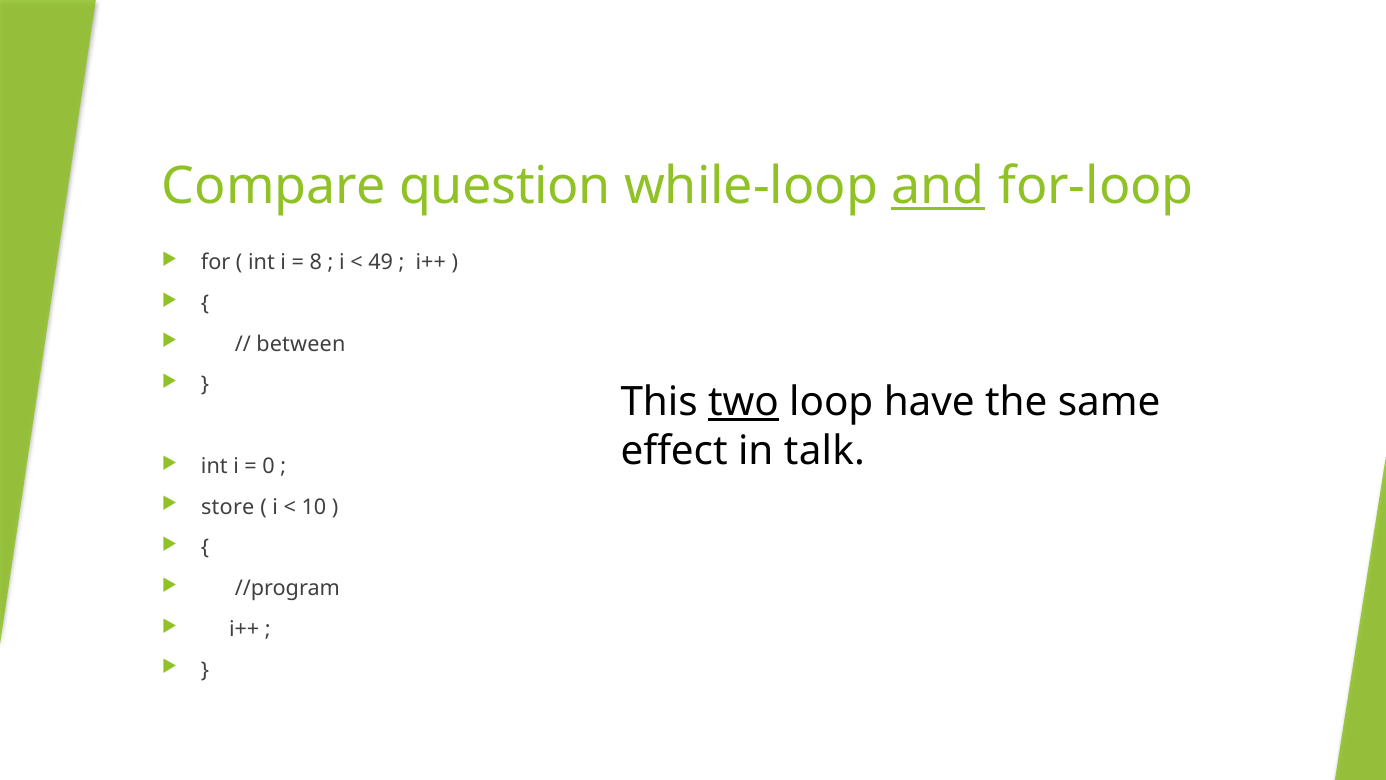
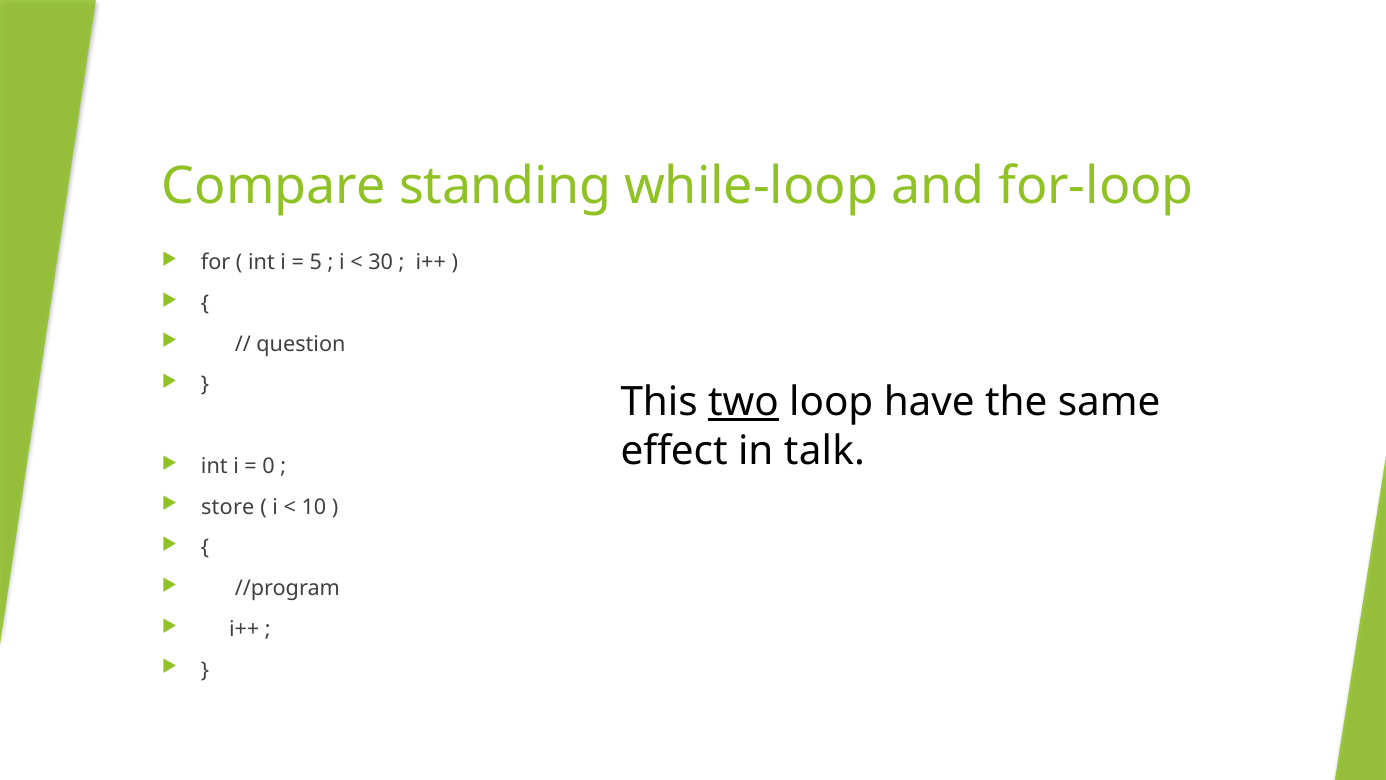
question: question -> standing (505, 186)
and underline: present -> none (938, 186)
8: 8 -> 5 (316, 262)
49: 49 -> 30 (381, 262)
between: between -> question (301, 344)
